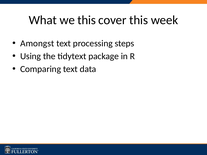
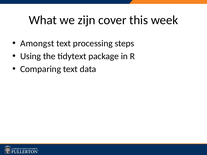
we this: this -> zijn (87, 20)
